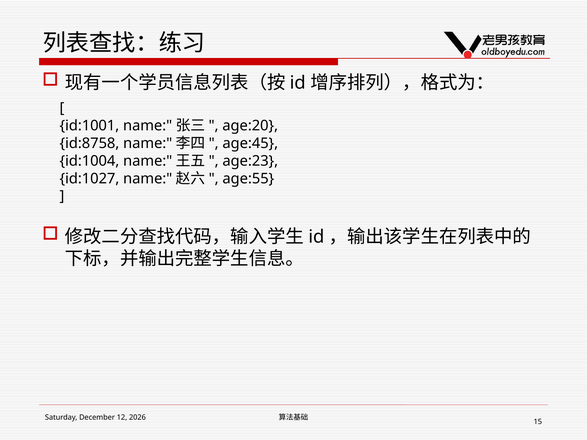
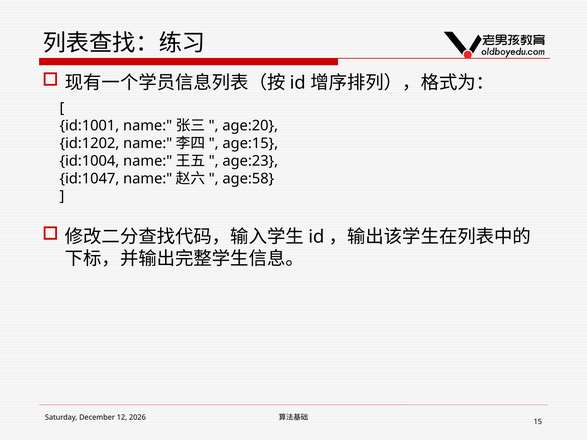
id:8758: id:8758 -> id:1202 (89, 143)
age:45: age:45 -> age:15 (250, 143)
id:1027: id:1027 -> id:1047 (89, 179)
age:55: age:55 -> age:58 (248, 179)
